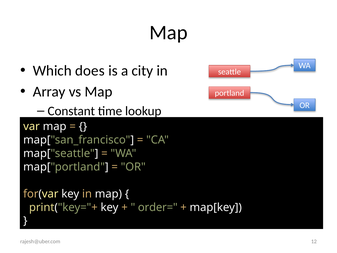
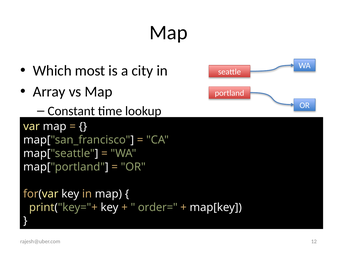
does: does -> most (90, 71)
